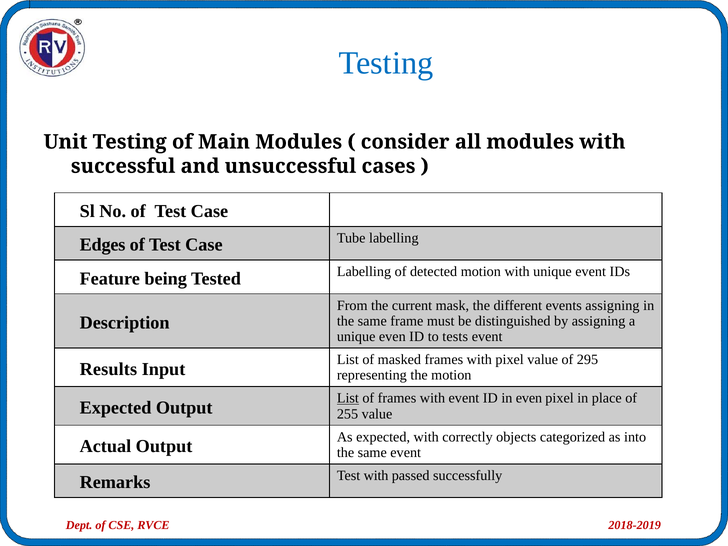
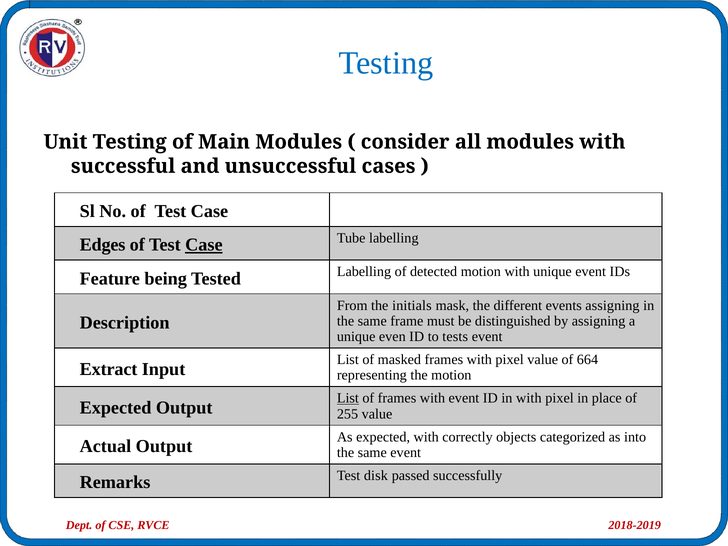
Case underline: none -> present (204, 245)
current: current -> initials (412, 305)
295: 295 -> 664 (587, 360)
Results: Results -> Extract (109, 369)
in even: even -> with (529, 398)
Test with: with -> disk (376, 475)
